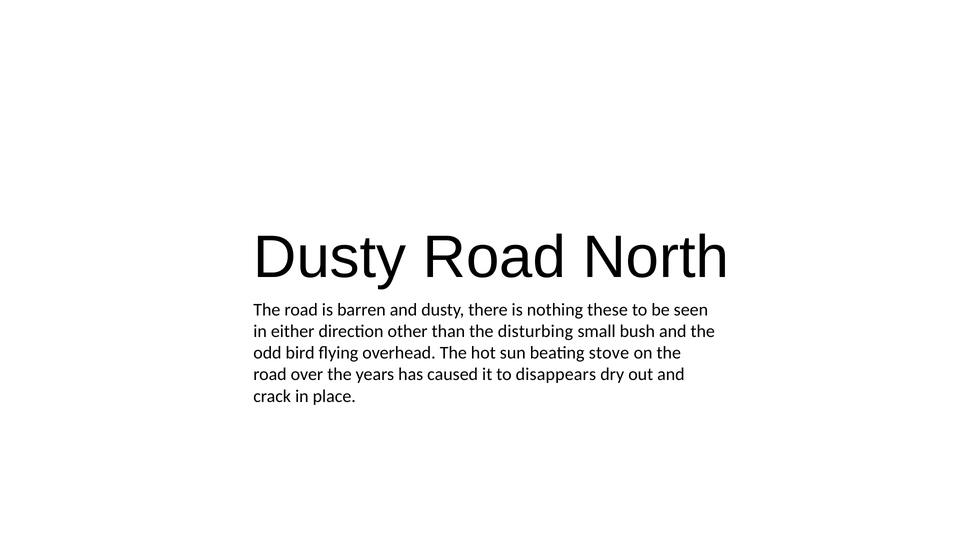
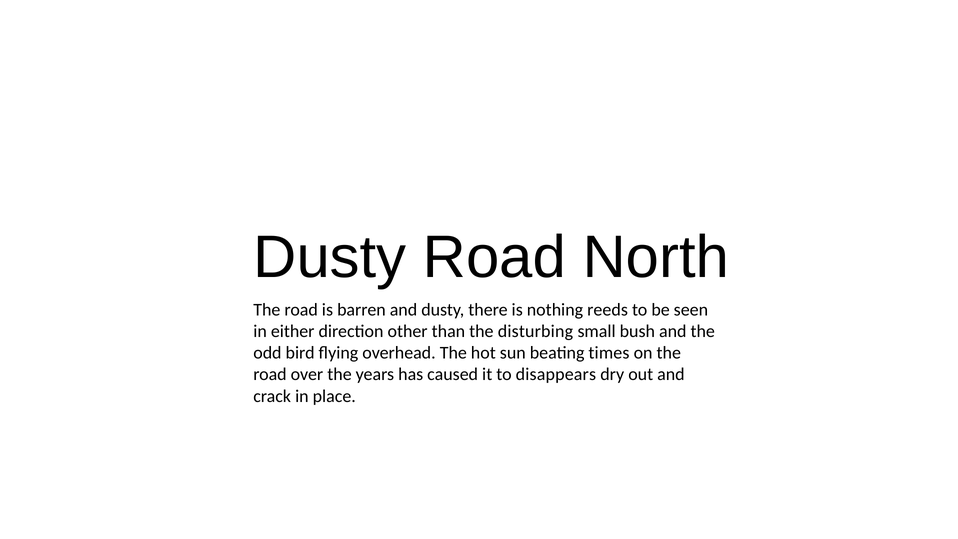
these: these -> reeds (608, 310)
stove: stove -> times (609, 353)
